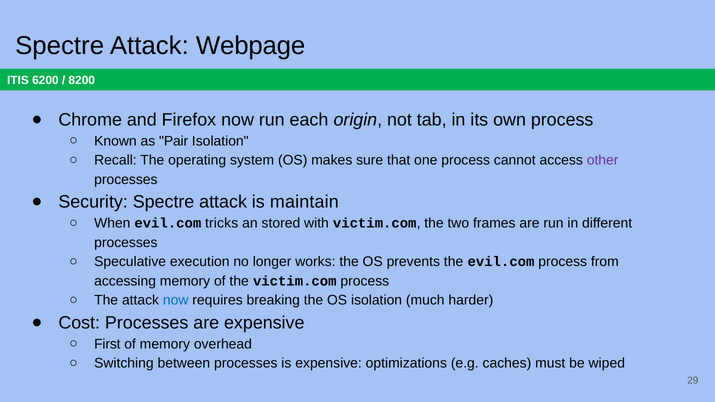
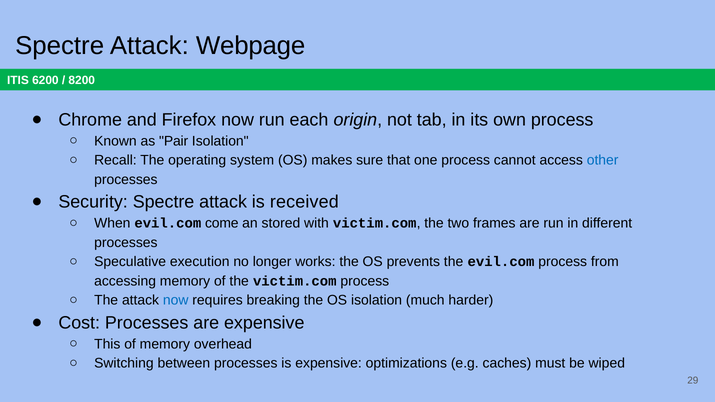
other colour: purple -> blue (603, 160)
maintain: maintain -> received (304, 202)
tricks: tricks -> come (222, 223)
First: First -> This (107, 344)
